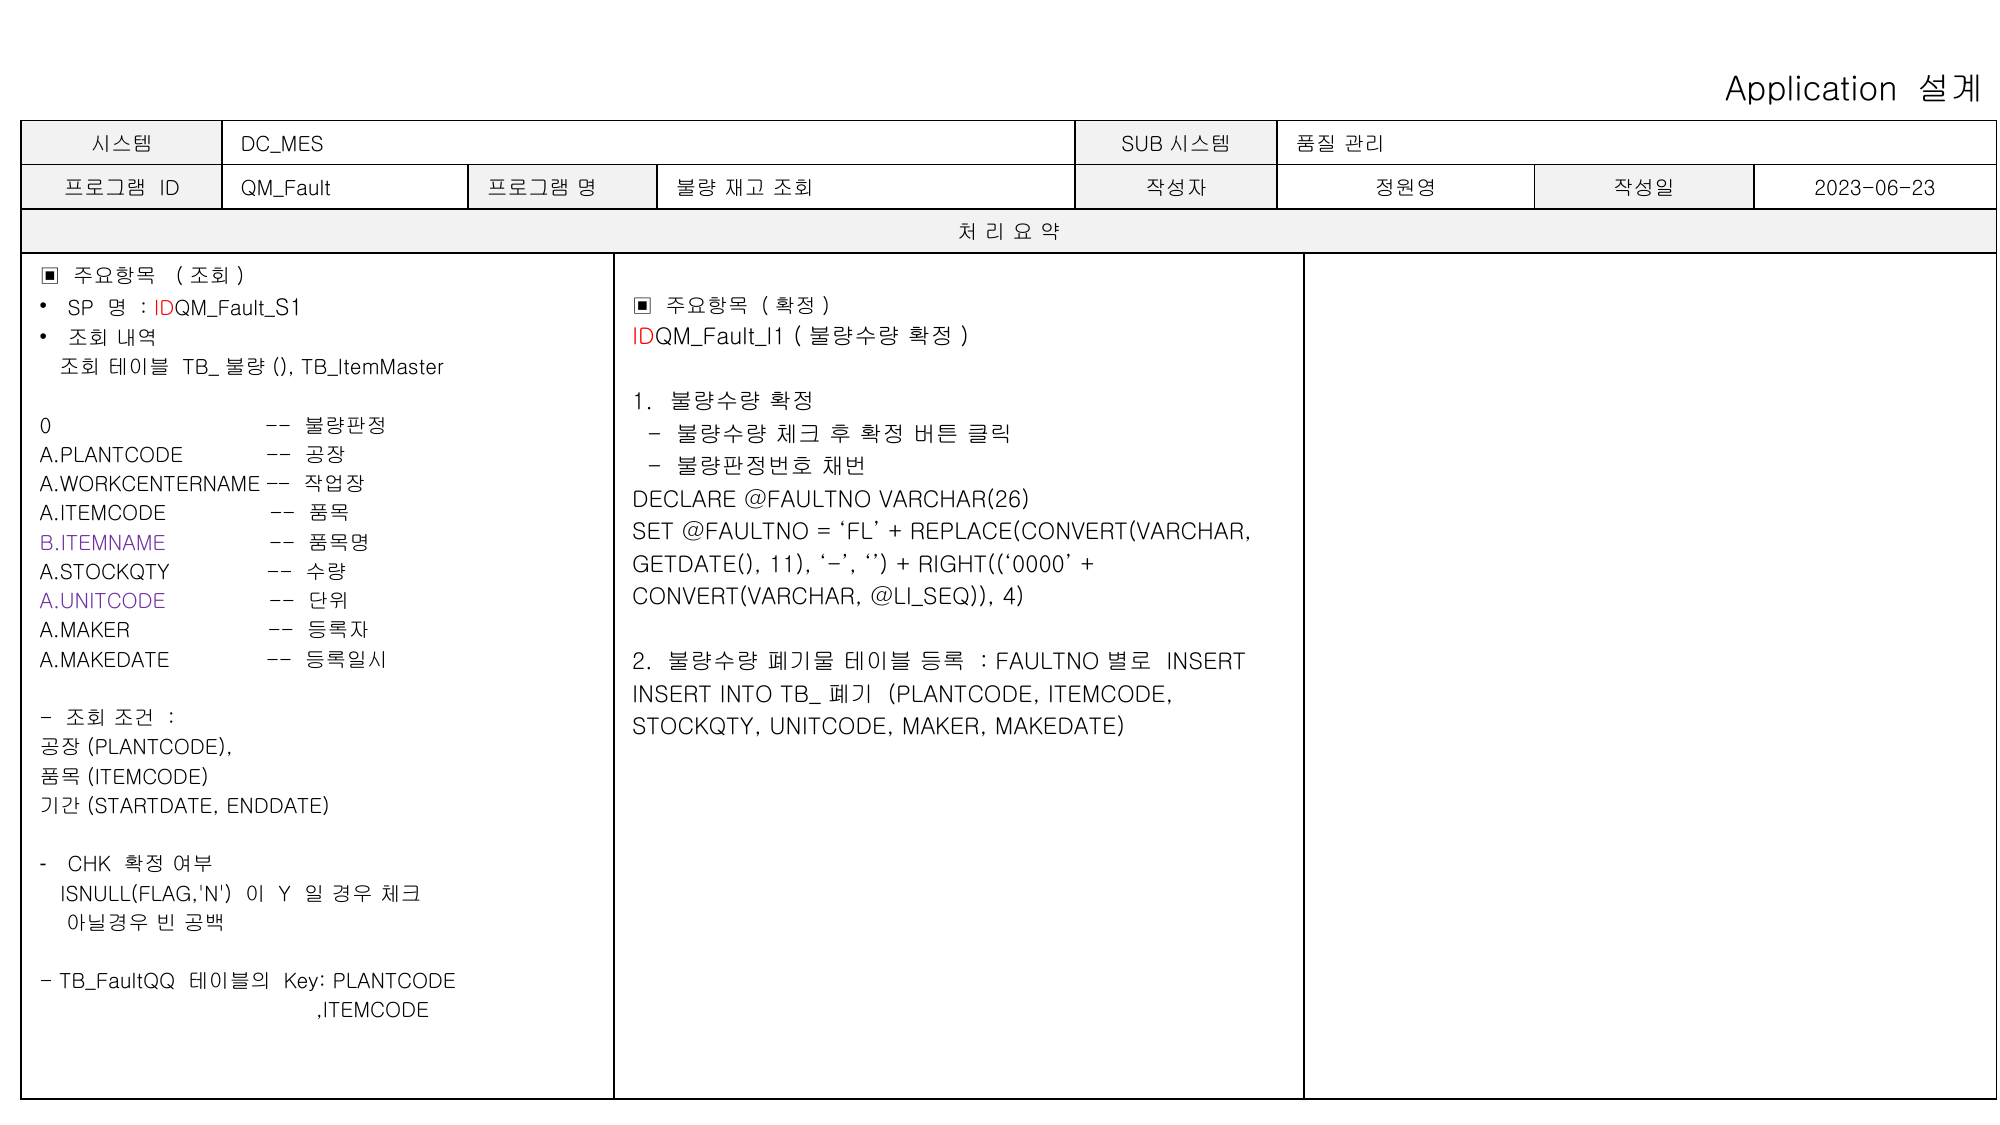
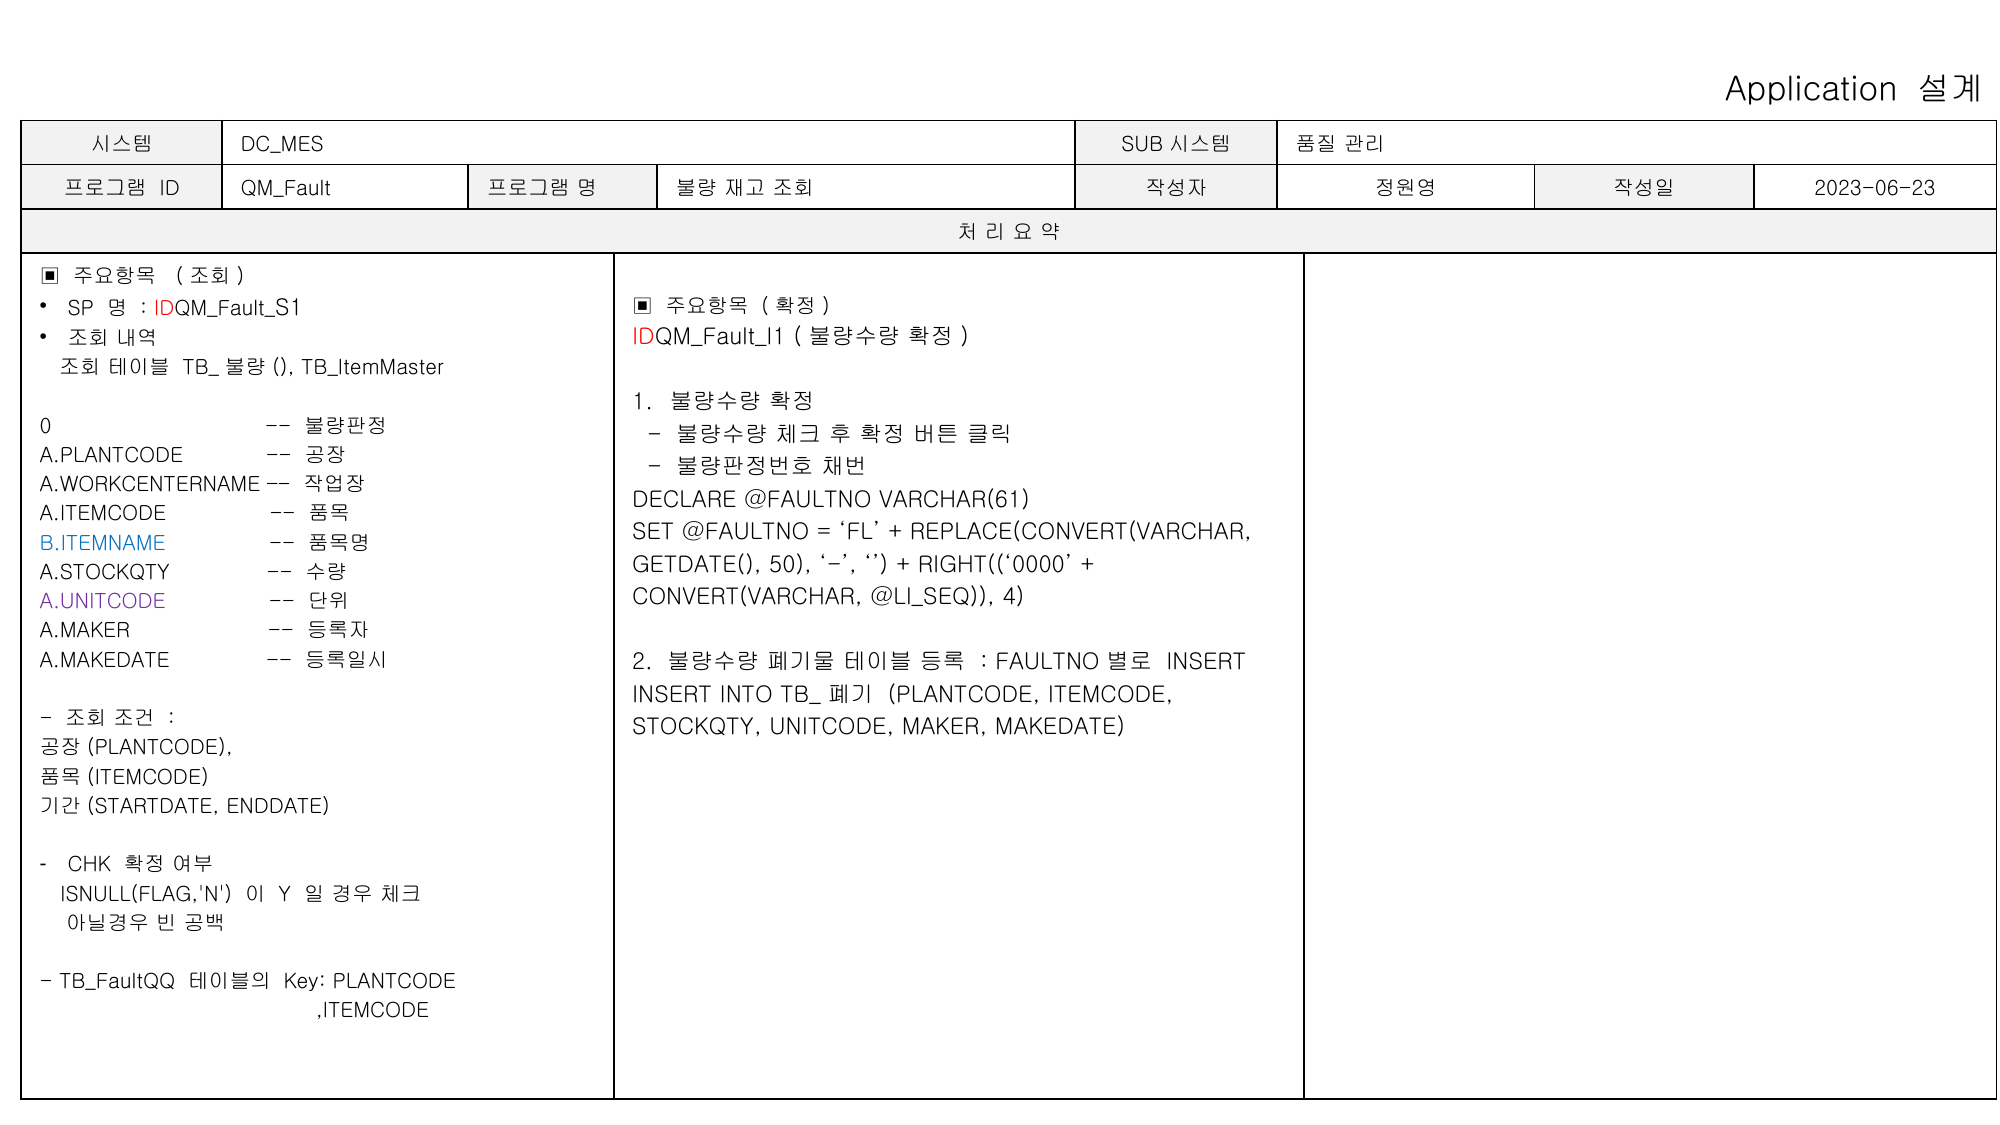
VARCHAR(26: VARCHAR(26 -> VARCHAR(61 (955, 500)
B.ITEMNAME colour: purple -> blue (103, 543)
11: 11 -> 50 (791, 565)
